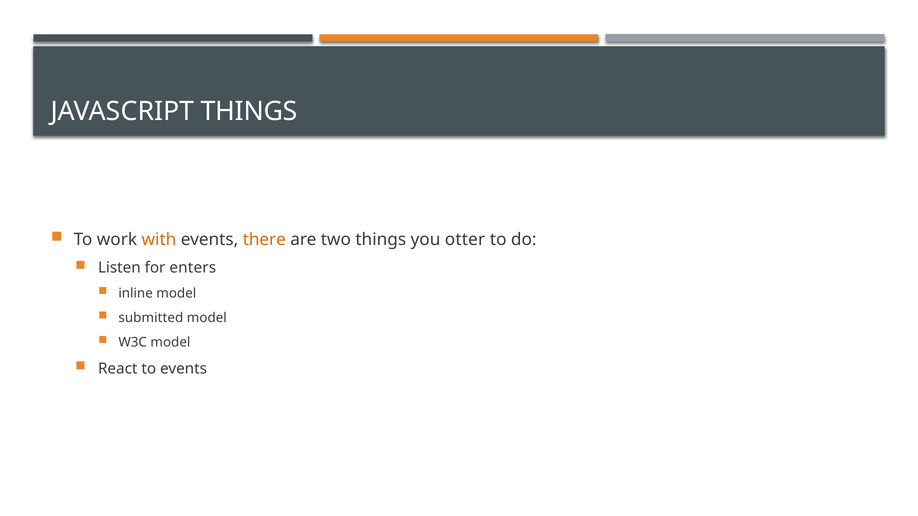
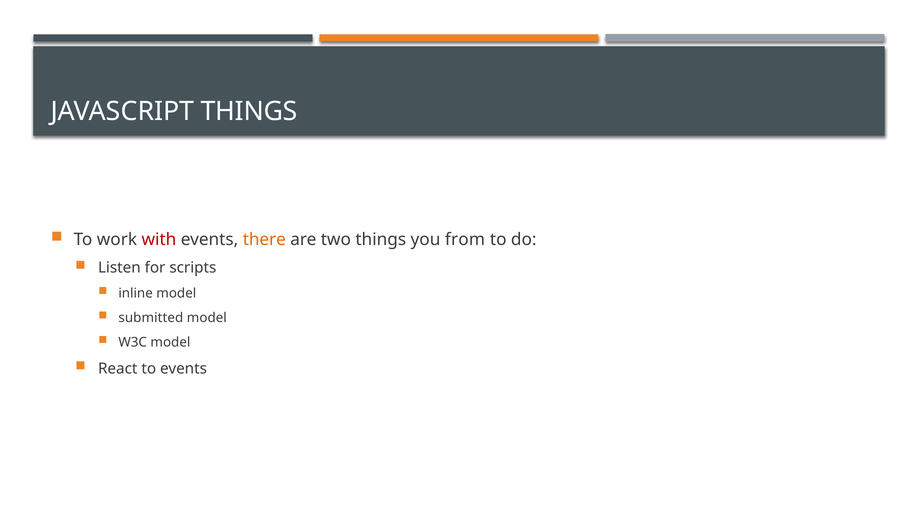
with colour: orange -> red (159, 240)
otter: otter -> from (465, 240)
enters: enters -> scripts (193, 268)
